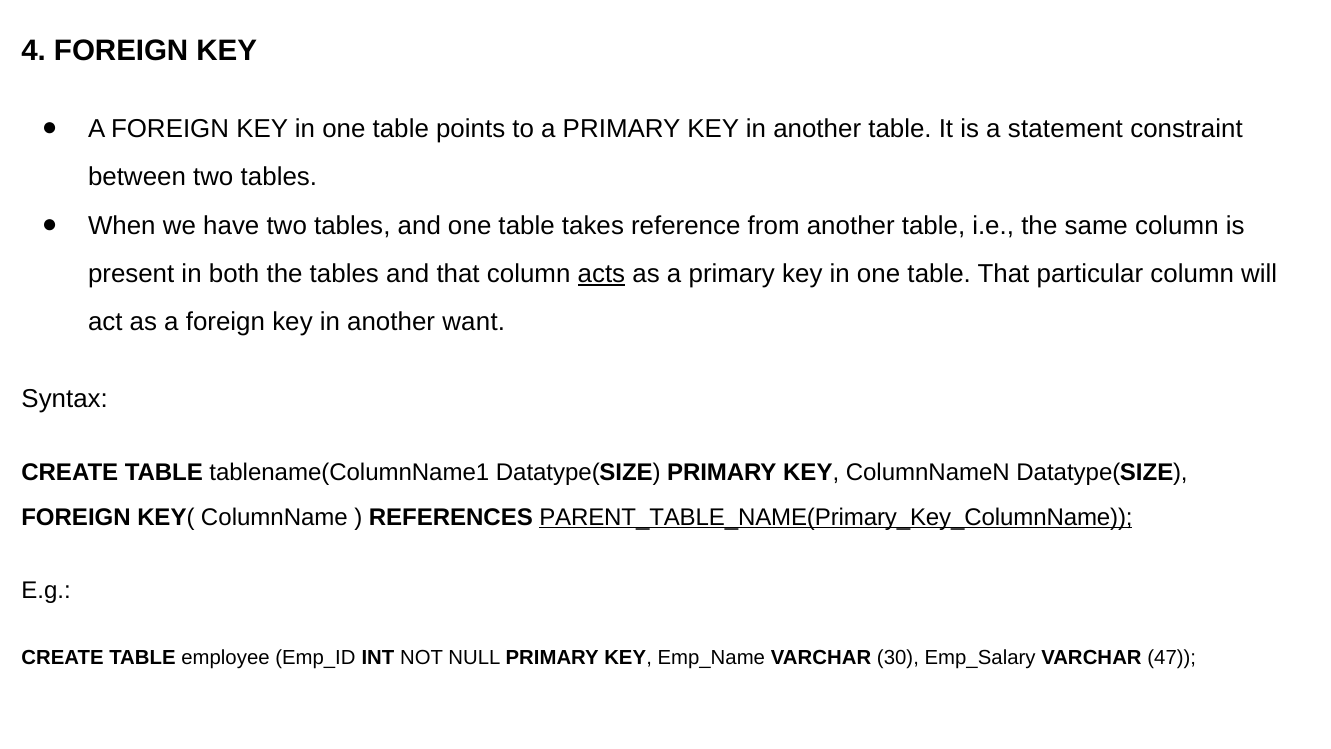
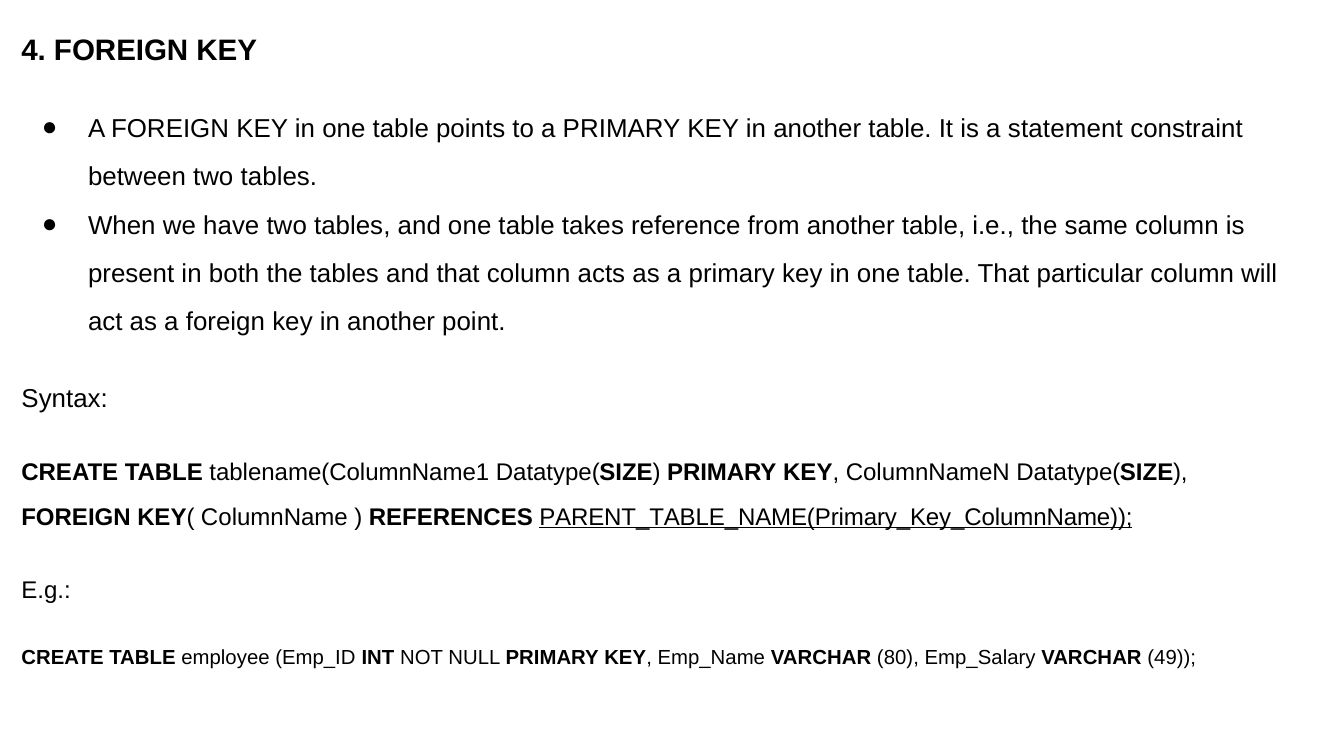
acts underline: present -> none (601, 274)
want: want -> point (474, 322)
30: 30 -> 80 (898, 658)
47: 47 -> 49 (1172, 658)
